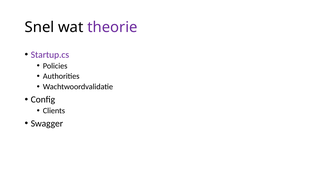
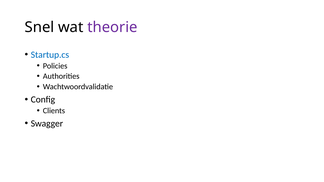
Startup.cs colour: purple -> blue (50, 55)
